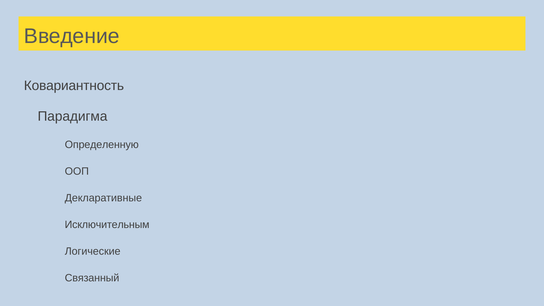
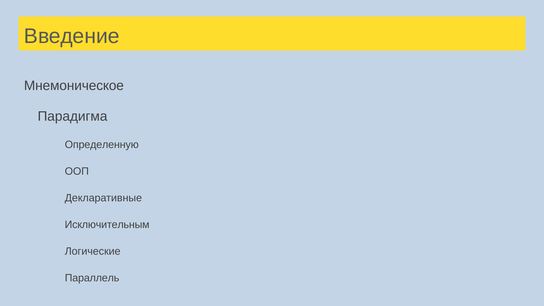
Ковариантность: Ковариантность -> Мнемоническое (74, 86)
Связанный: Связанный -> Параллель (92, 278)
